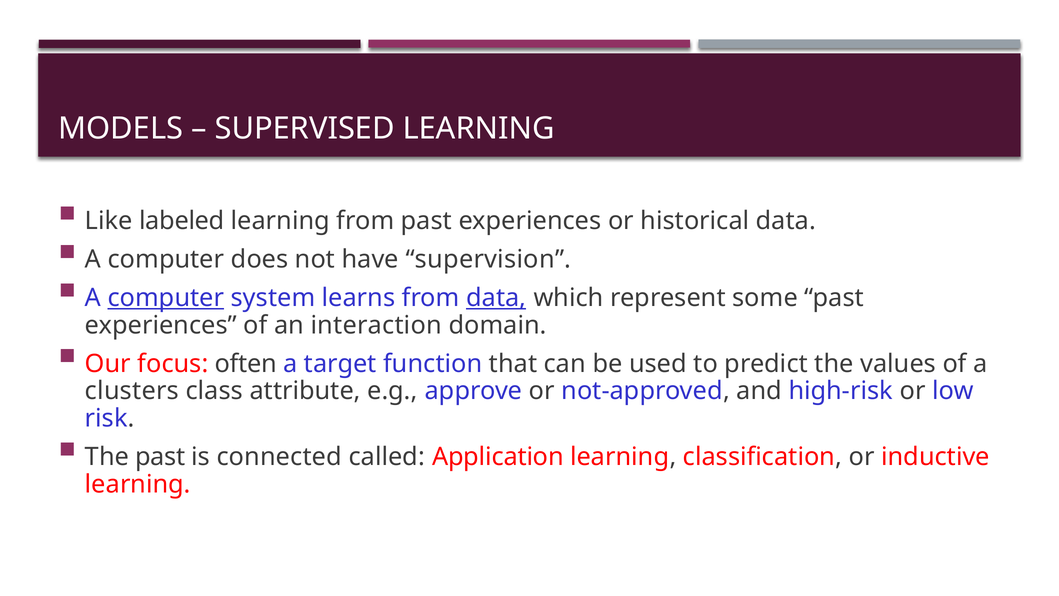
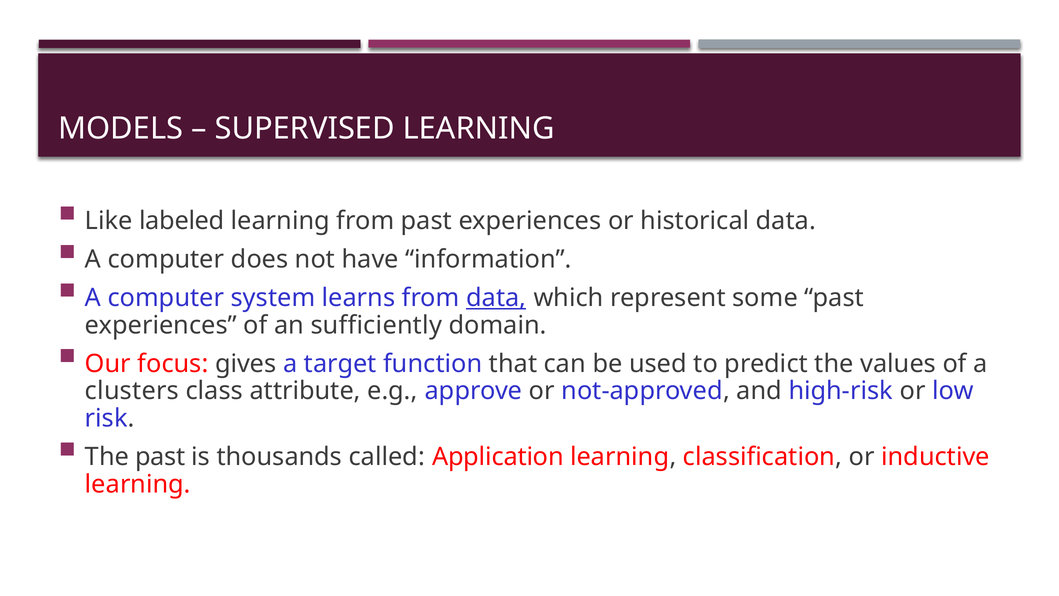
supervision: supervision -> information (488, 259)
computer underline: present -> none (166, 298)
interaction: interaction -> sufficiently (376, 325)
often: often -> gives (246, 363)
connected: connected -> thousands (279, 457)
